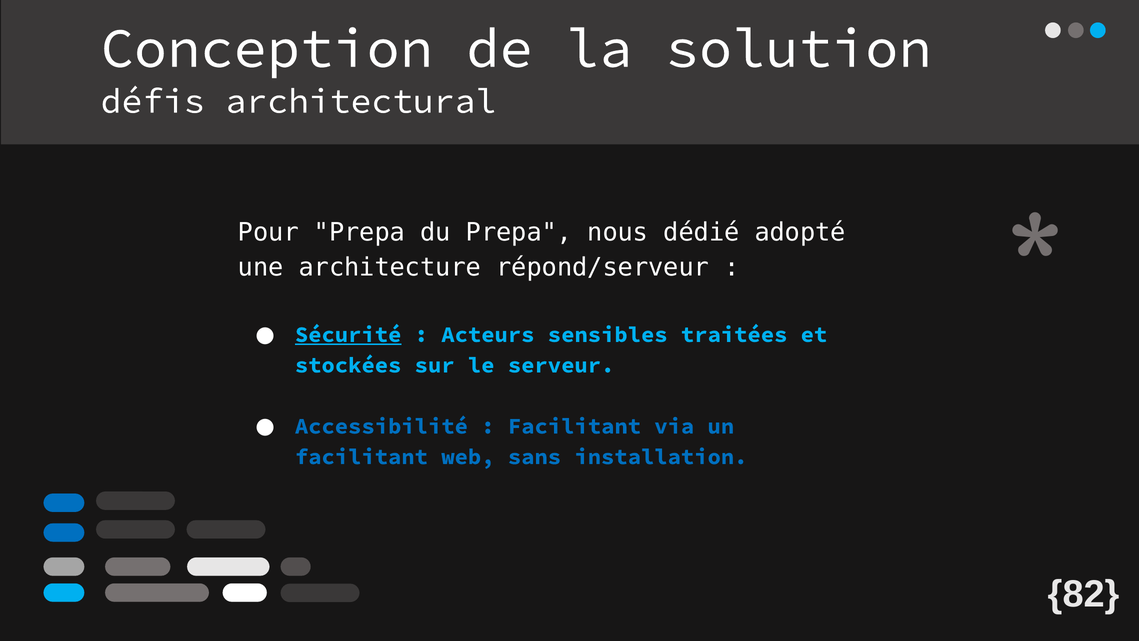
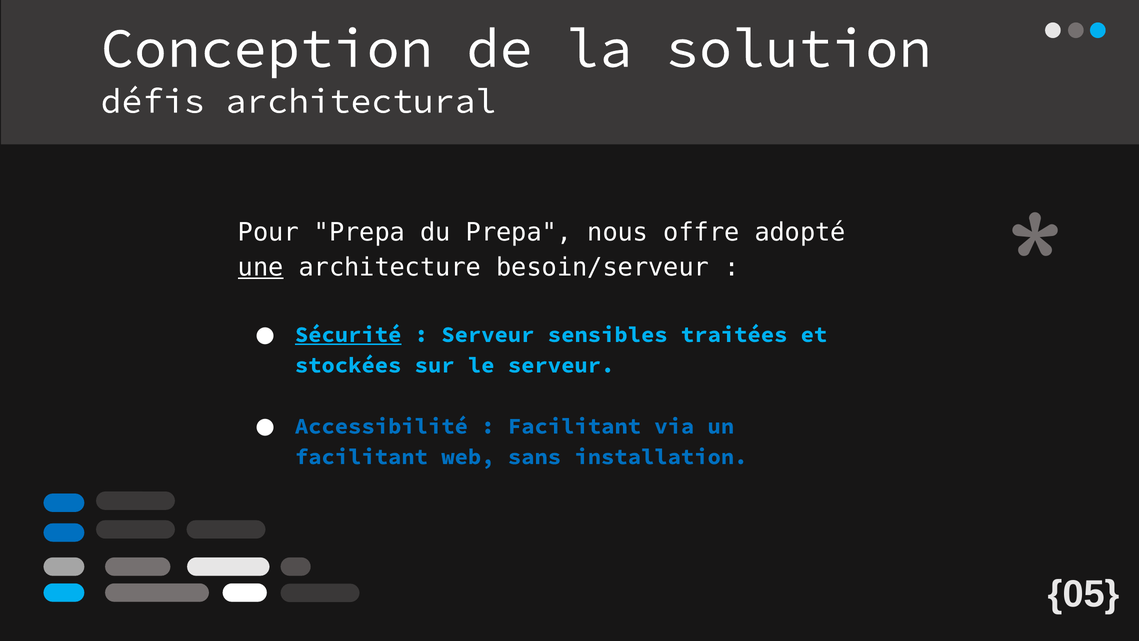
dédié: dédié -> offre (701, 232)
une underline: none -> present (261, 267)
répond/serveur: répond/serveur -> besoin/serveur (603, 267)
Acteurs: Acteurs -> Serveur (488, 334)
82: 82 -> 05 (1084, 594)
